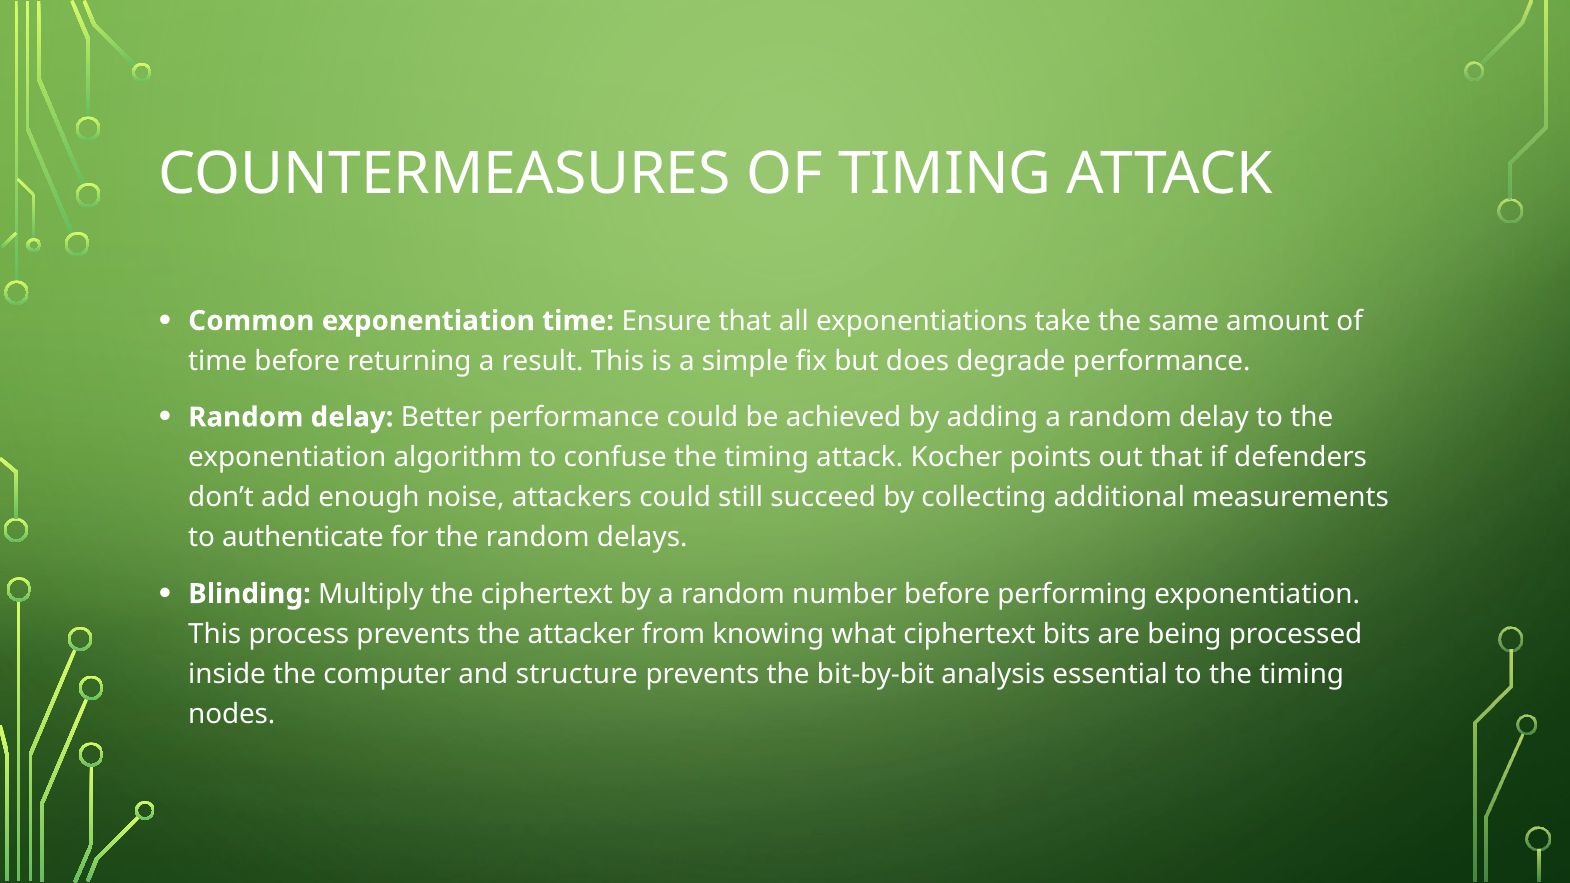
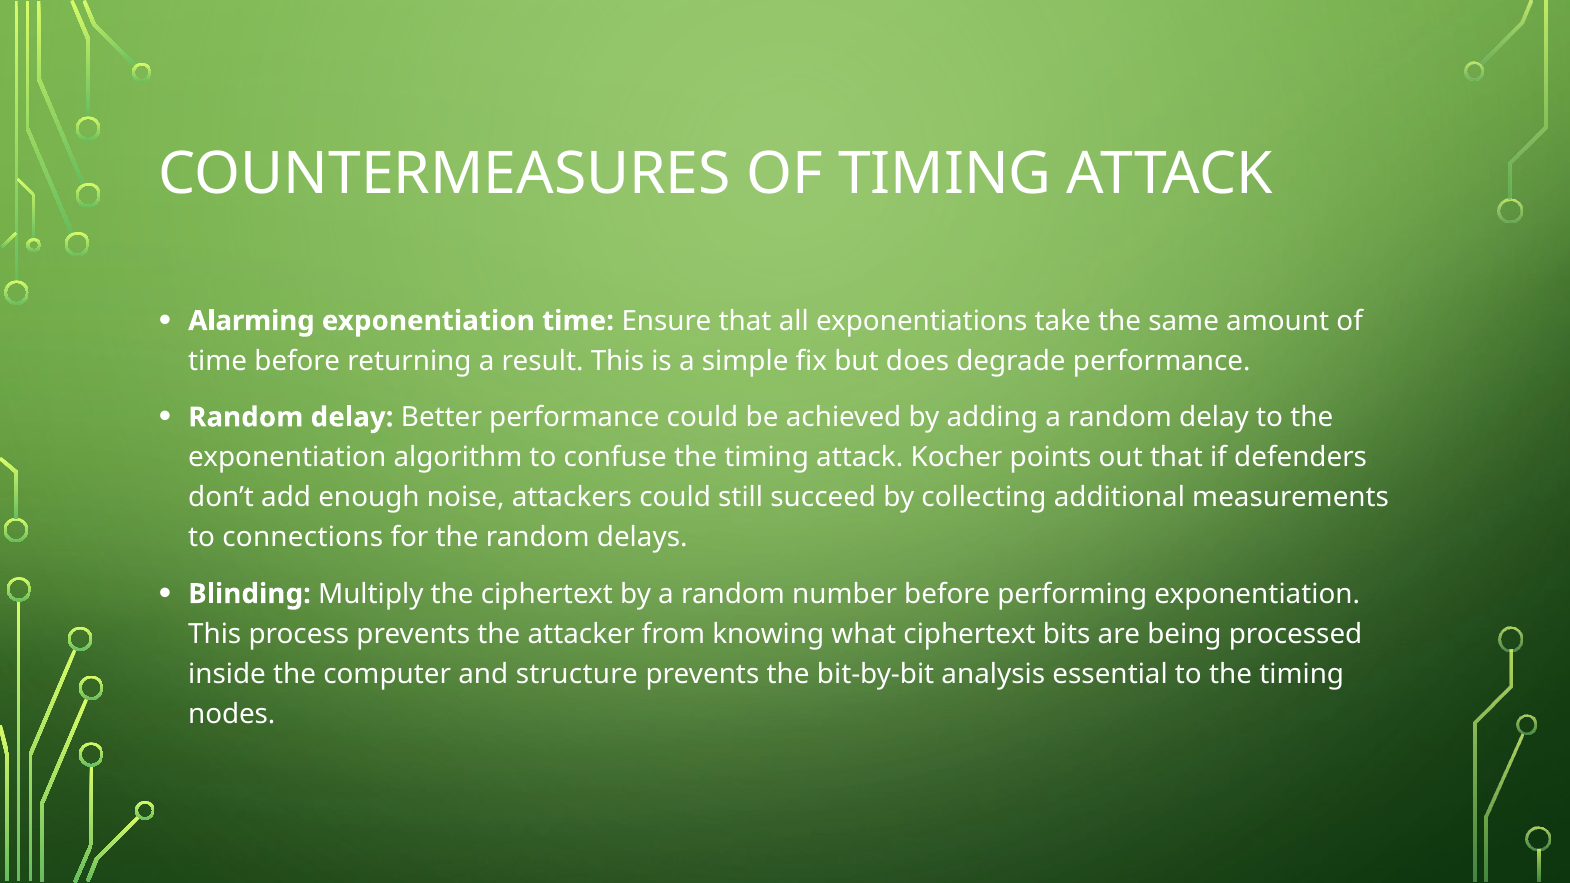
Common: Common -> Alarming (251, 321)
authenticate: authenticate -> connections (303, 538)
